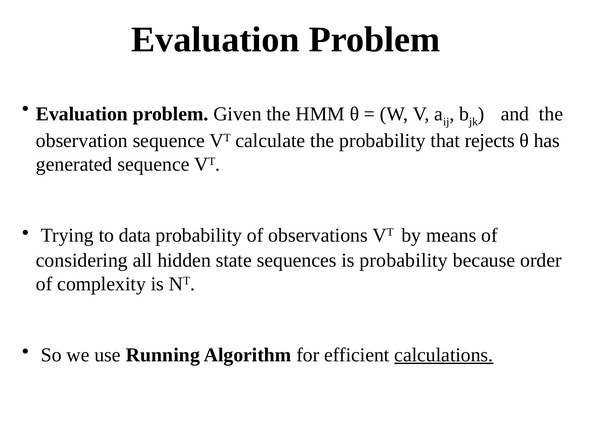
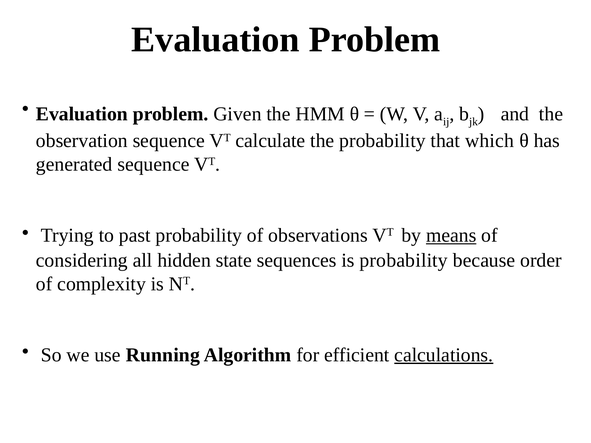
rejects: rejects -> which (490, 141)
data: data -> past (135, 235)
means underline: none -> present (451, 235)
